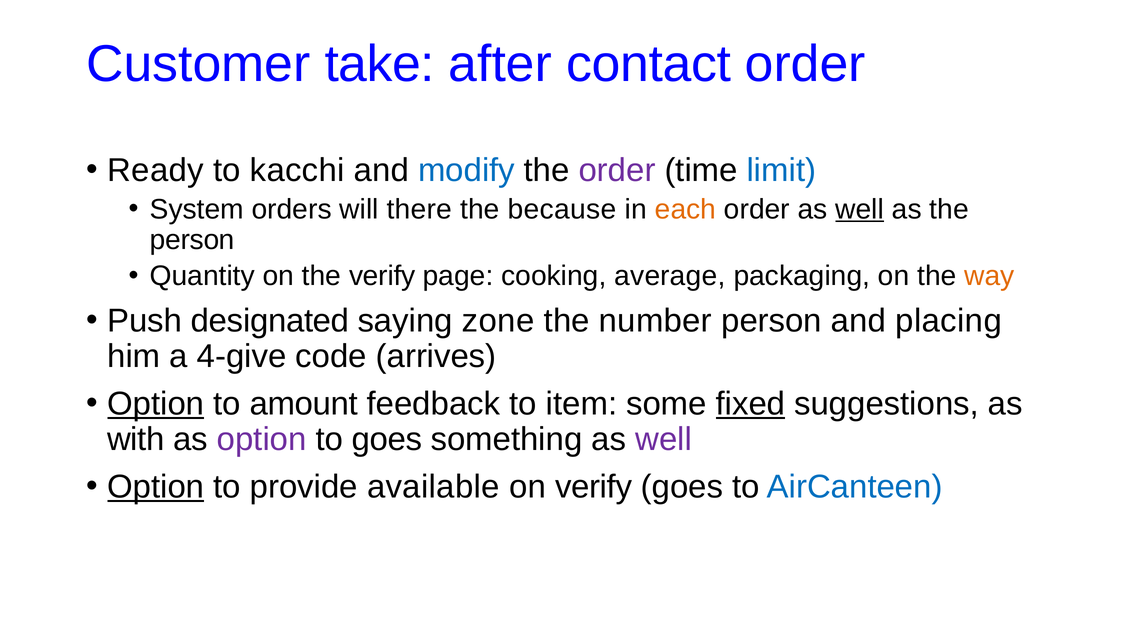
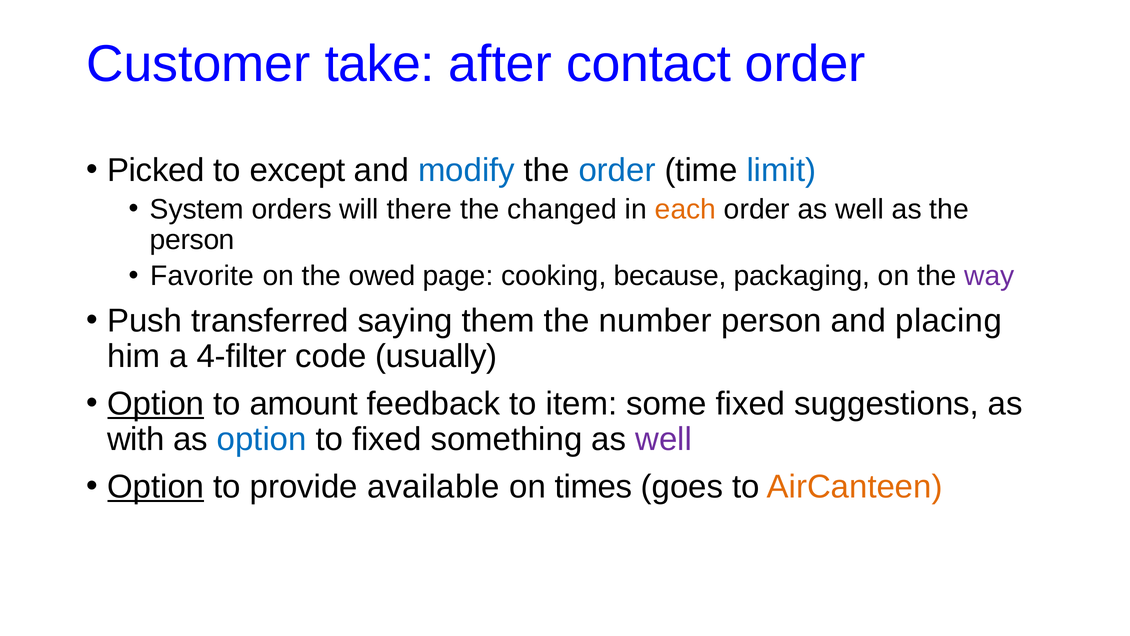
Ready: Ready -> Picked (156, 170)
kacchi: kacchi -> except (298, 170)
order colour: purple -> blue (617, 170)
because: because -> changed (562, 209)
well underline: present -> none (860, 209)
Quantity: Quantity -> Favorite (202, 276)
the verify: verify -> owed (382, 276)
average: average -> because (670, 276)
way colour: orange -> purple (989, 276)
designated: designated -> transferred (270, 321)
zone: zone -> them (498, 321)
4-give: 4-give -> 4-filter (242, 356)
arrives: arrives -> usually (436, 356)
fixed underline: present -> none (751, 404)
option colour: purple -> blue (262, 439)
to goes: goes -> fixed (387, 439)
on verify: verify -> times (594, 486)
AirCanteen colour: blue -> orange (855, 486)
